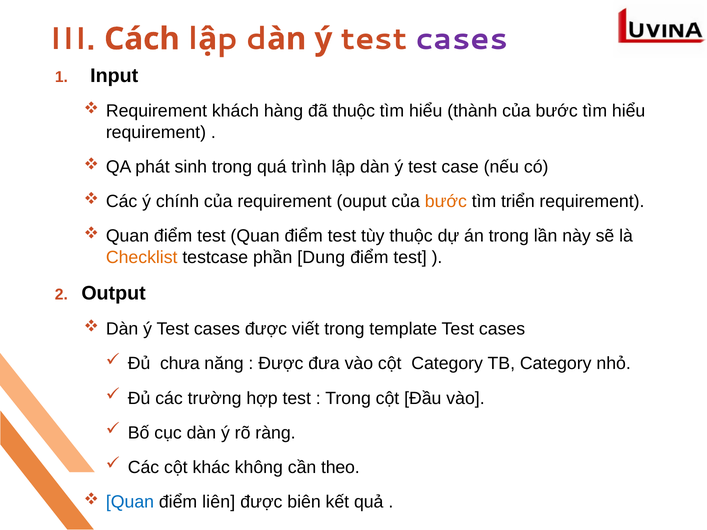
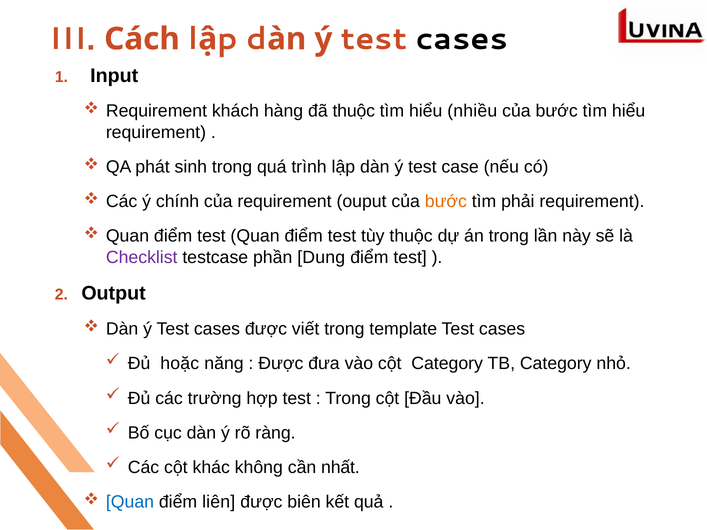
cases colour: purple -> black (462, 39)
thành: thành -> nhiều (472, 111)
triển: triển -> phải (518, 202)
Checklist colour: orange -> purple (142, 257)
chưa: chưa -> hoặc (180, 364)
theo: theo -> nhất (340, 468)
